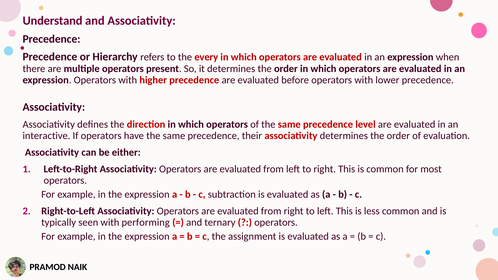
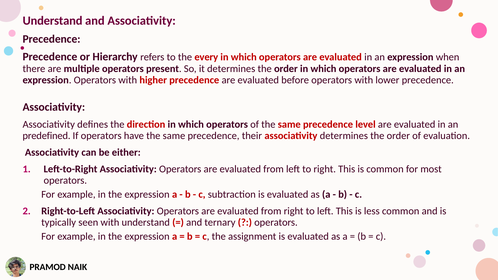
interactive: interactive -> predefined (47, 136)
with performing: performing -> understand (146, 223)
